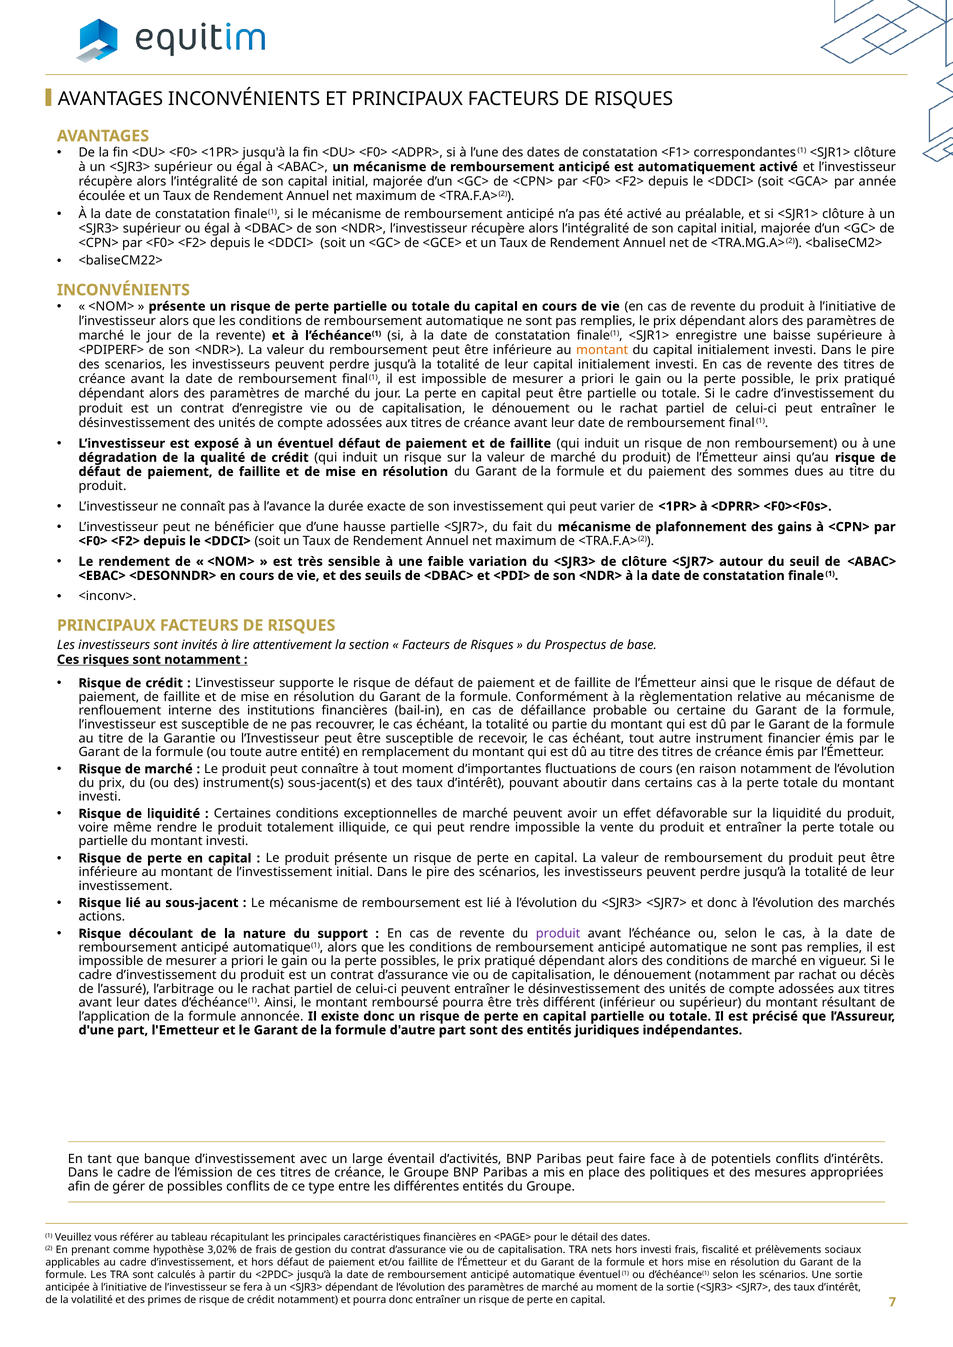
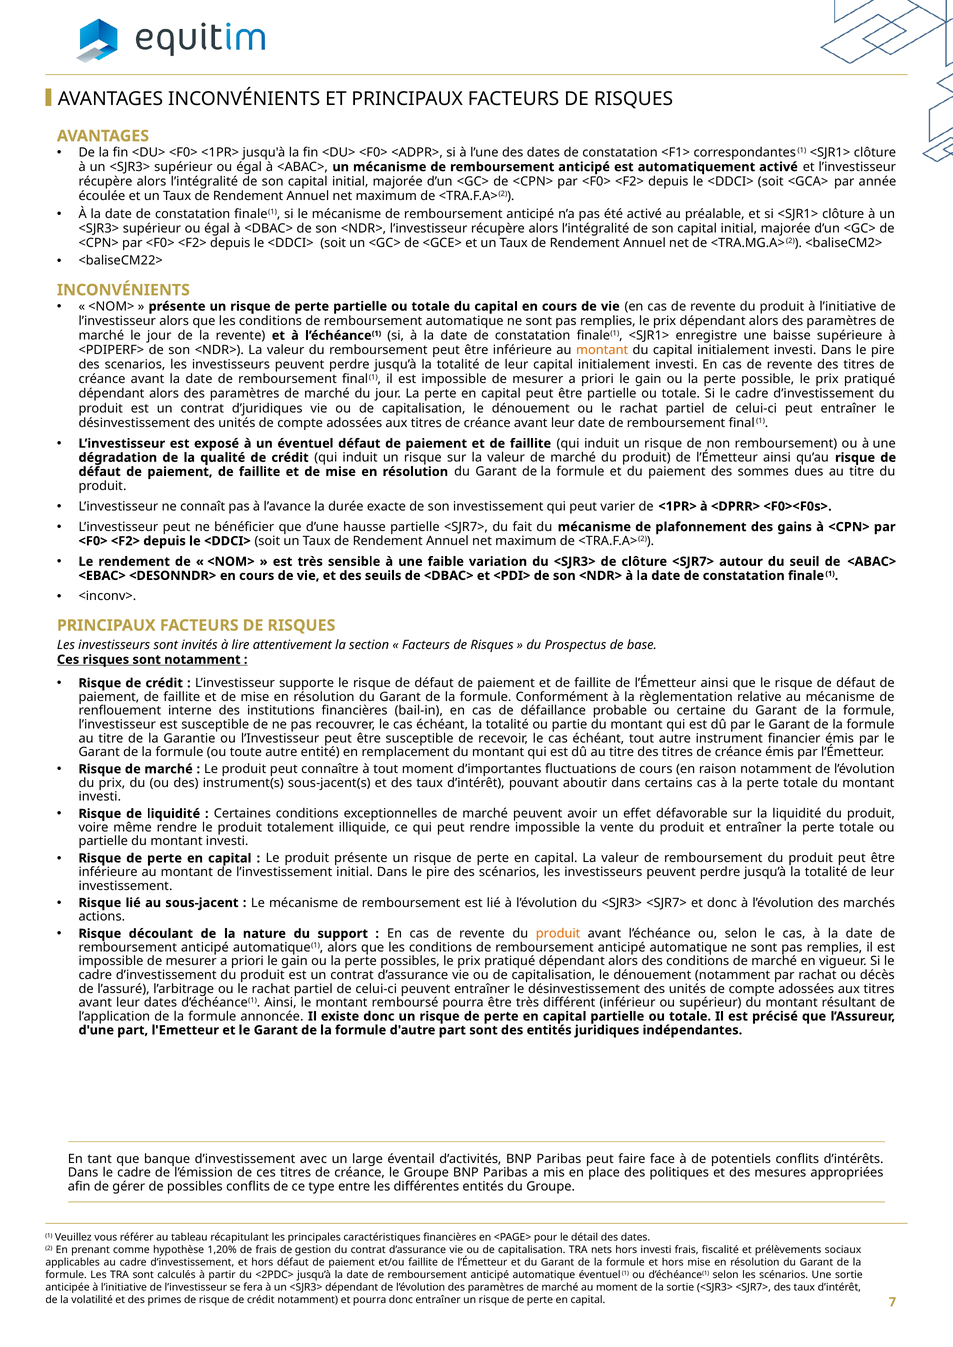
d’enregistre: d’enregistre -> d’juridiques (267, 409)
produit colour: purple -> orange (558, 934)
3,02%: 3,02% -> 1,20% (222, 1251)
